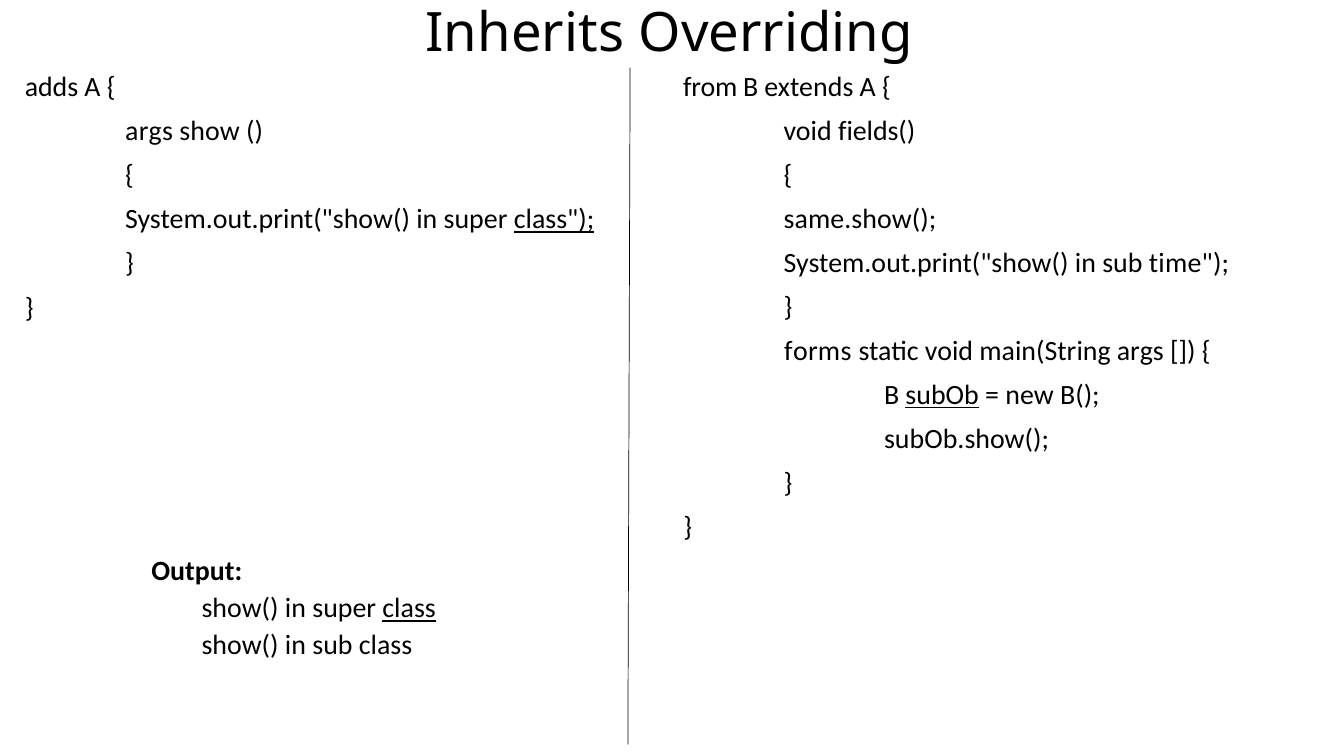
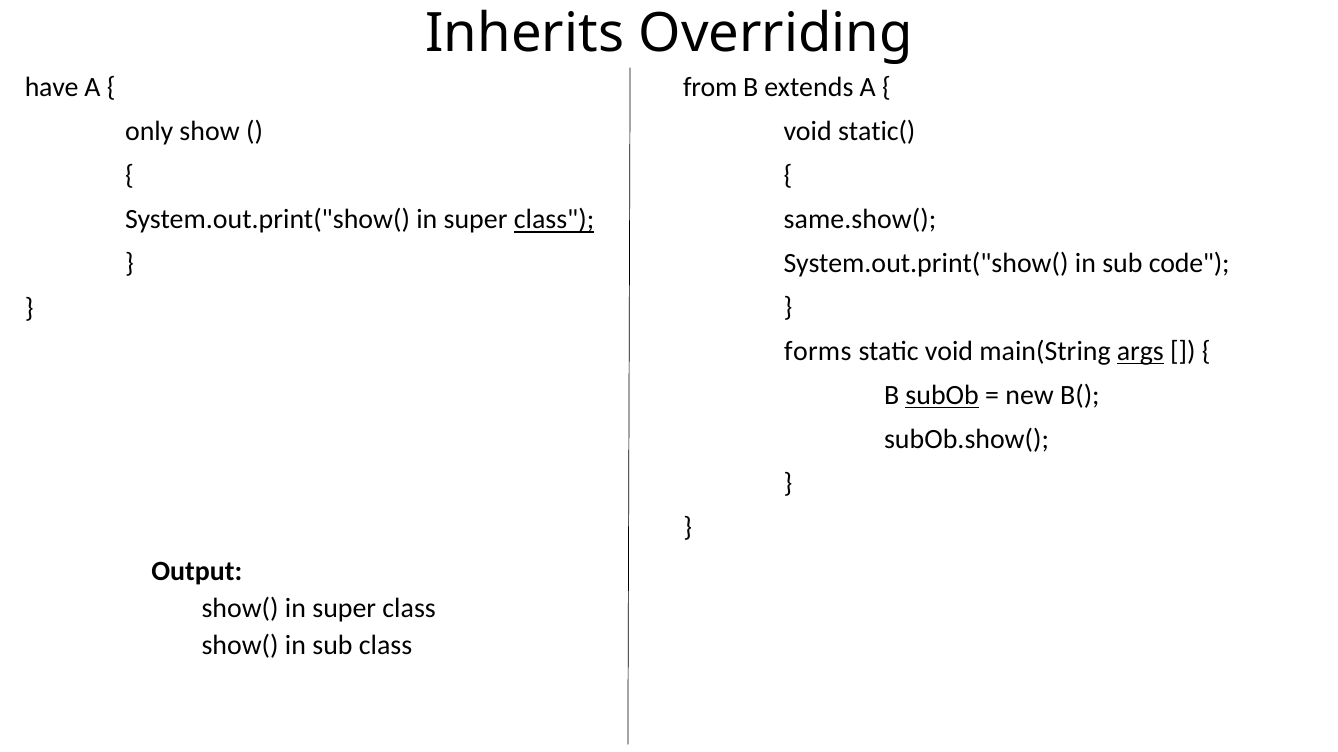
adds: adds -> have (52, 88)
fields(: fields( -> static( (877, 132)
args: args -> only (149, 132)
time: time -> code (1189, 264)
args underline: none -> present (1140, 352)
class underline: present -> none (409, 609)
